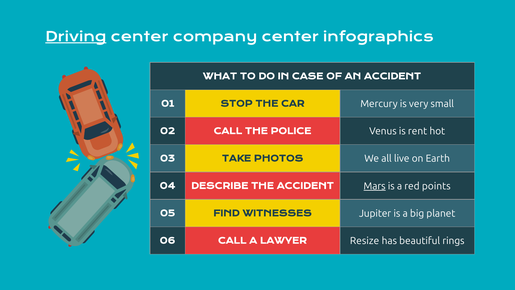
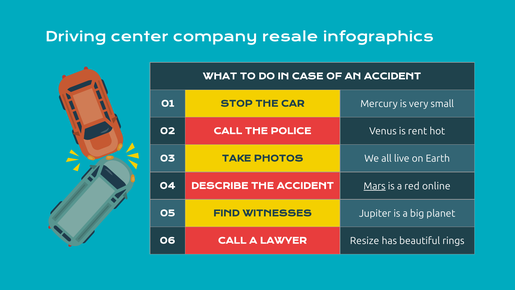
Driving underline: present -> none (76, 37)
company center: center -> resale (290, 37)
points: points -> online (436, 186)
